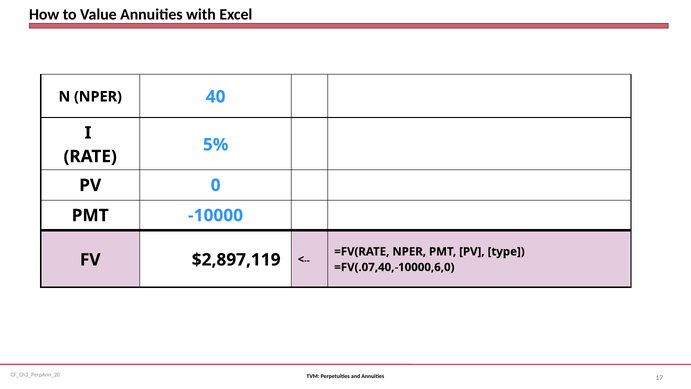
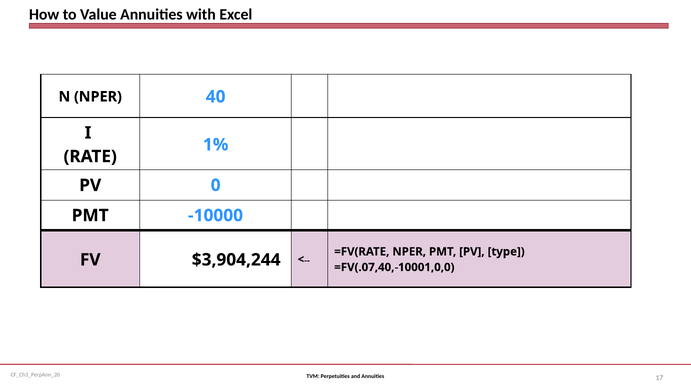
5%: 5% -> 1% (216, 145)
$2,897,119: $2,897,119 -> $3,904,244 (236, 260)
=FV(.07,40,-10000,6,0: =FV(.07,40,-10000,6,0 -> =FV(.07,40,-10001,0,0 (394, 267)
